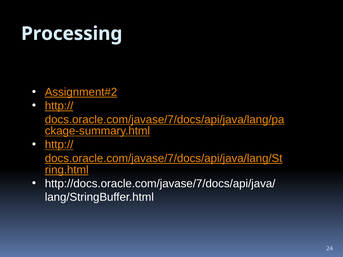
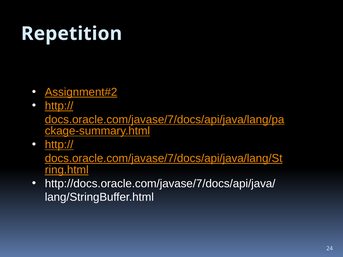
Processing: Processing -> Repetition (72, 34)
